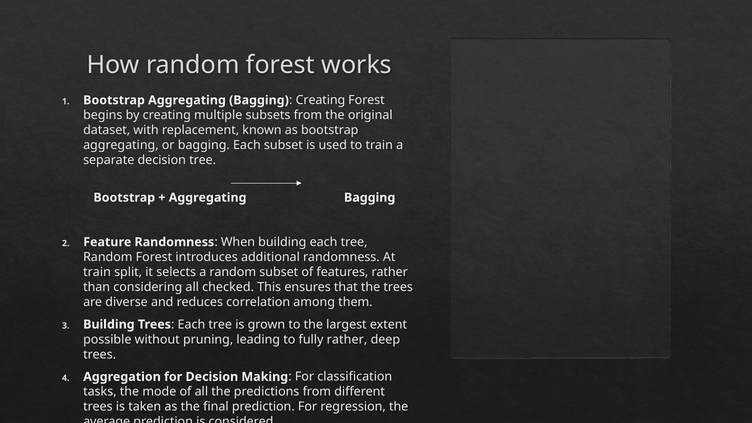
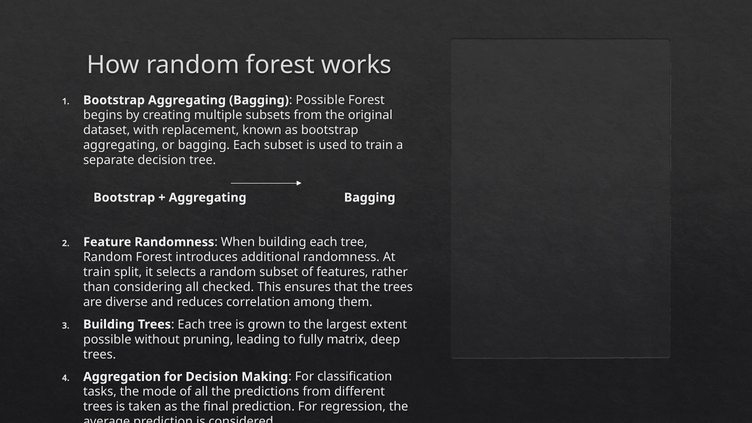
Bagging Creating: Creating -> Possible (320, 100)
fully rather: rather -> matrix (347, 339)
